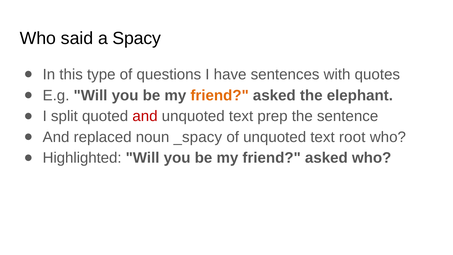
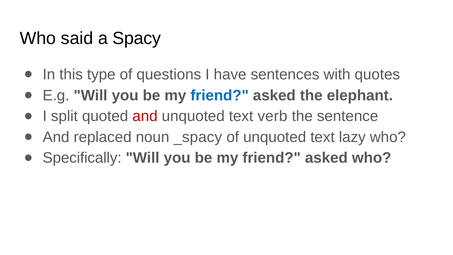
friend colour: orange -> blue (220, 95)
prep: prep -> verb (272, 116)
root: root -> lazy (352, 137)
Highlighted: Highlighted -> Specifically (82, 158)
